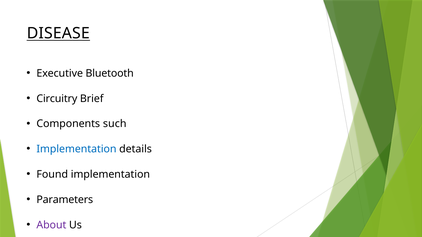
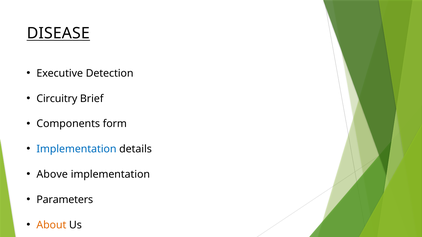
Bluetooth: Bluetooth -> Detection (110, 73)
such: such -> form (115, 124)
Found: Found -> Above (52, 175)
About colour: purple -> orange (51, 225)
